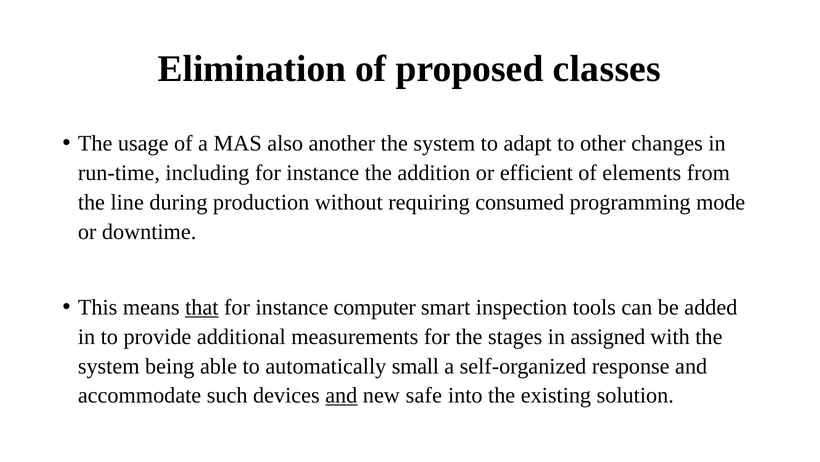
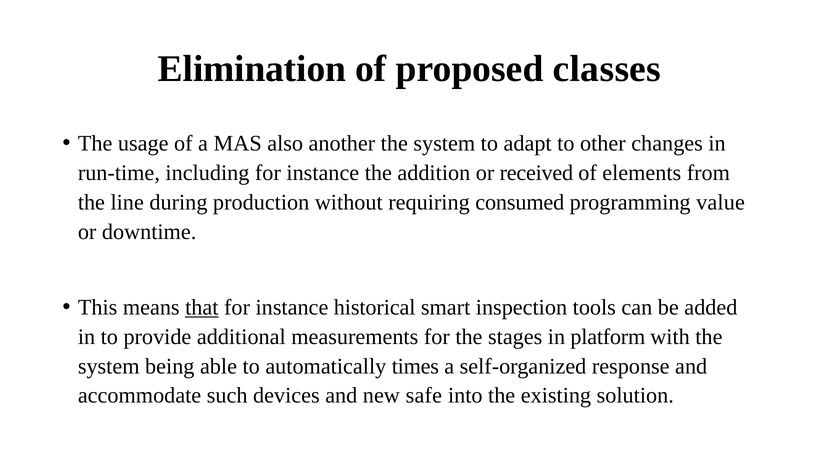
efficient: efficient -> received (536, 173)
mode: mode -> value (721, 202)
computer: computer -> historical (375, 307)
assigned: assigned -> platform (608, 336)
small: small -> times (415, 366)
and underline: present -> none (341, 395)
